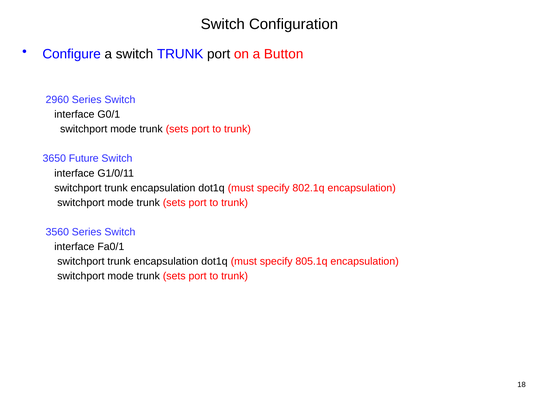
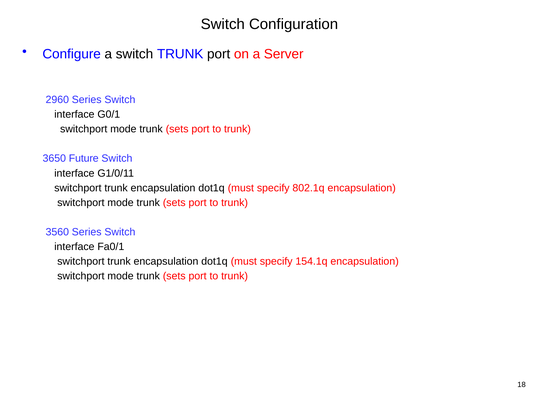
Button: Button -> Server (284, 54)
805.1q: 805.1q -> 154.1q (311, 261)
